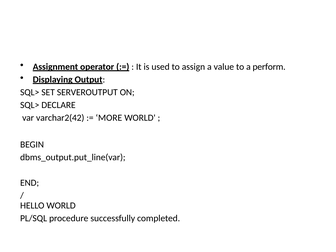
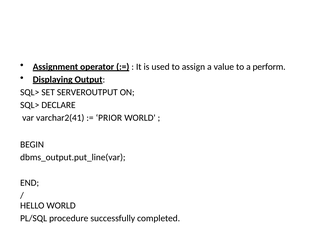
varchar2(42: varchar2(42 -> varchar2(41 (60, 118)
MORE: MORE -> PRIOR (109, 118)
